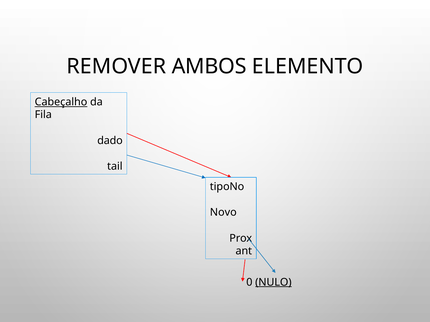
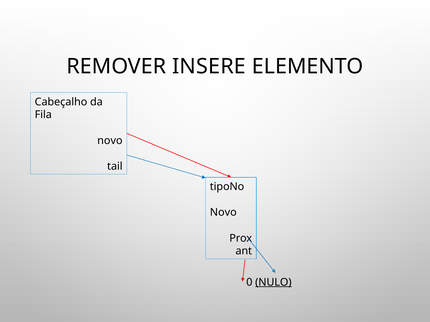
AMBOS: AMBOS -> INSERE (209, 66)
Cabeçalho underline: present -> none (61, 102)
dado: dado -> novo (110, 141)
